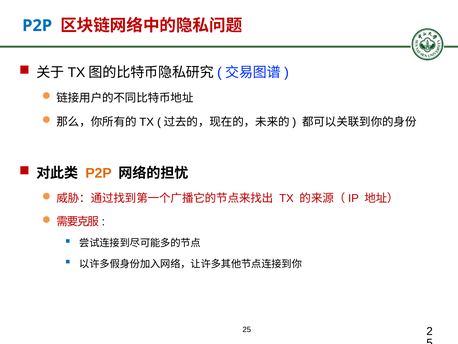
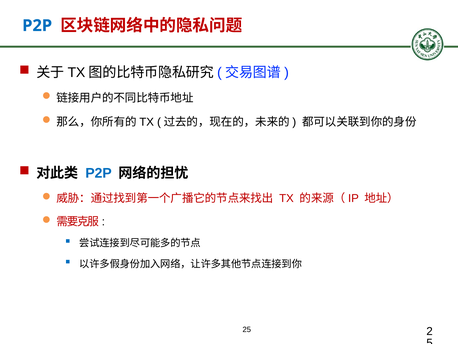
P2P colour: orange -> blue (99, 173)
